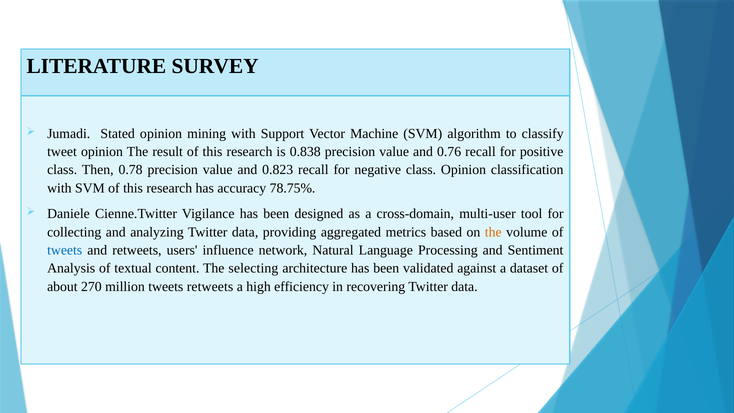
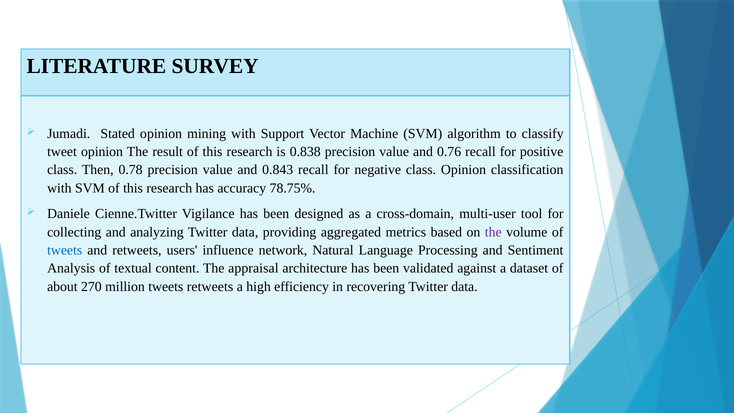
0.823: 0.823 -> 0.843 (278, 170)
the colour: orange -> purple (493, 232)
selecting: selecting -> appraisal (253, 268)
